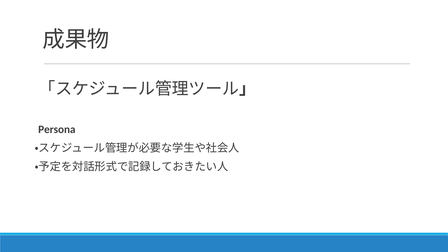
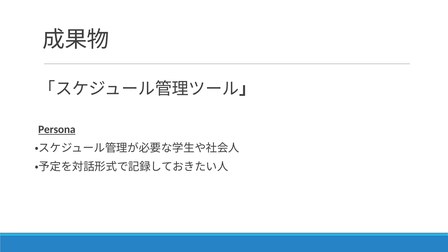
Persona underline: none -> present (57, 129)
